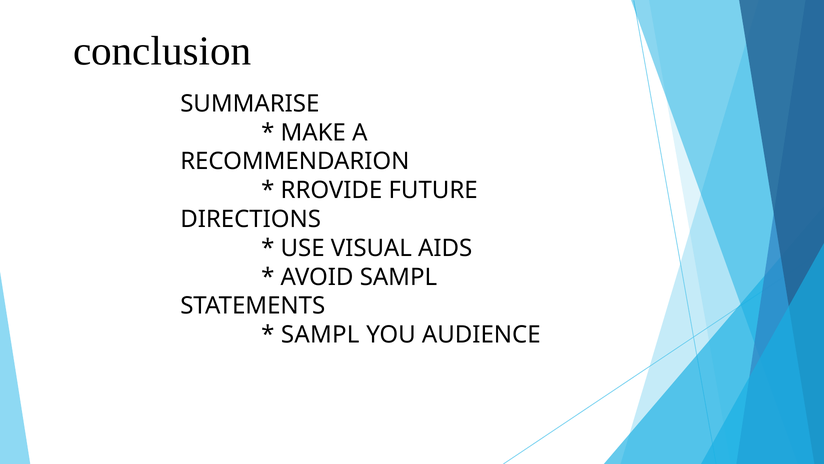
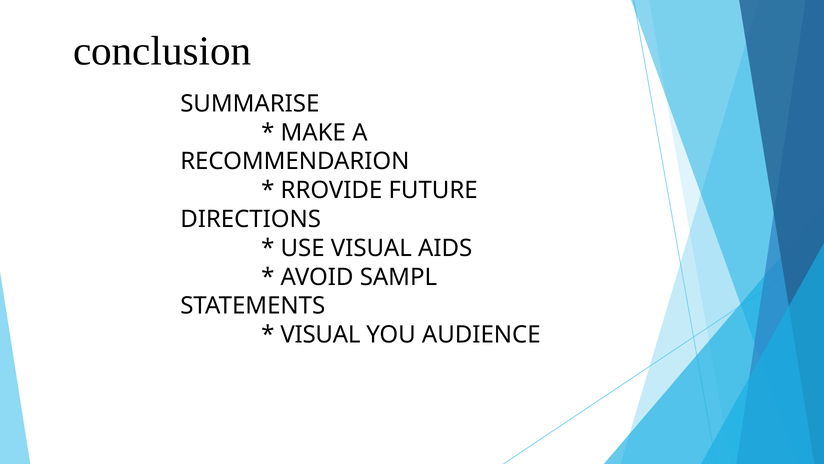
SAMPL: SAMPL -> VISUAL (320, 334)
